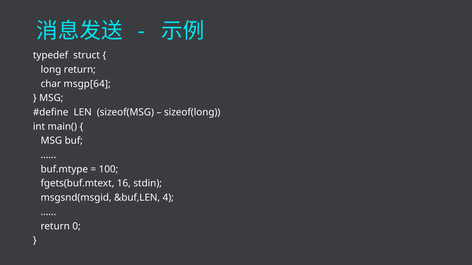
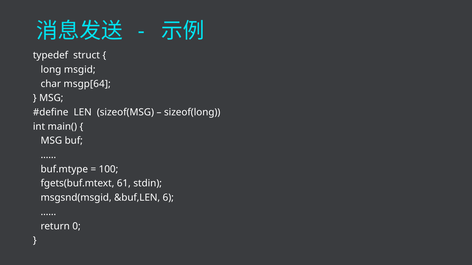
long return: return -> msgid (80, 70)
16: 16 -> 61 (124, 184)
4: 4 -> 6 (168, 198)
